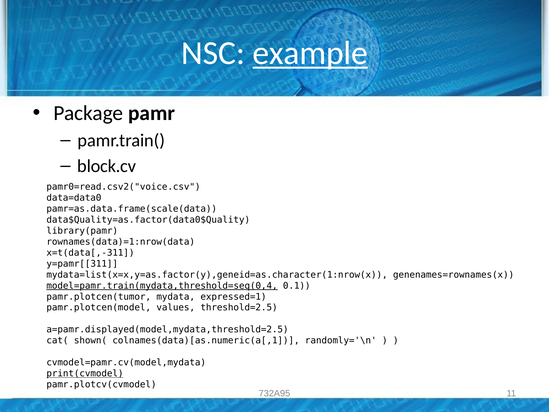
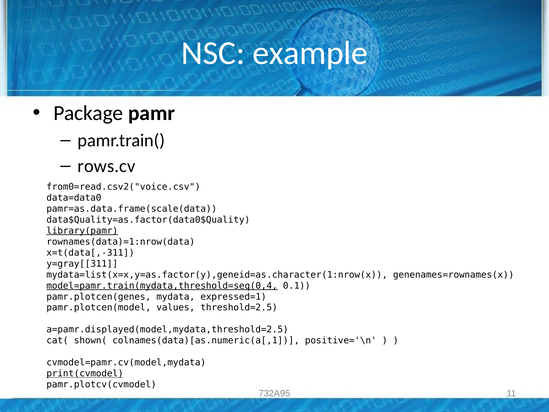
example underline: present -> none (310, 53)
block.cv: block.cv -> rows.cv (107, 166)
pamr0=read.csv2("voice.csv: pamr0=read.csv2("voice.csv -> from0=read.csv2("voice.csv (123, 187)
library(pamr underline: none -> present (82, 231)
y=pamr[[311: y=pamr[[311 -> y=gray[[311 (82, 264)
pamr.plotcen(tumor: pamr.plotcen(tumor -> pamr.plotcen(genes (99, 296)
randomly='\n: randomly='\n -> positive='\n (341, 340)
